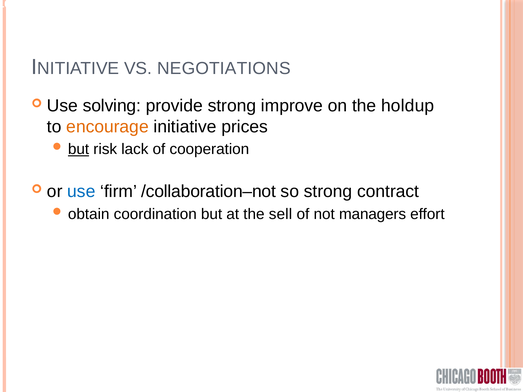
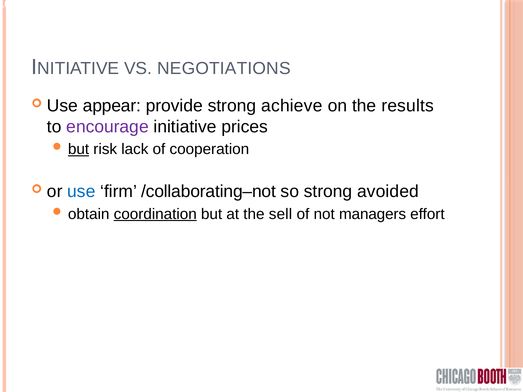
solving: solving -> appear (112, 106)
improve: improve -> achieve (292, 106)
holdup: holdup -> results (408, 106)
encourage colour: orange -> purple (108, 127)
/collaboration–not: /collaboration–not -> /collaborating–not (209, 192)
contract: contract -> avoided (388, 192)
coordination underline: none -> present (155, 214)
